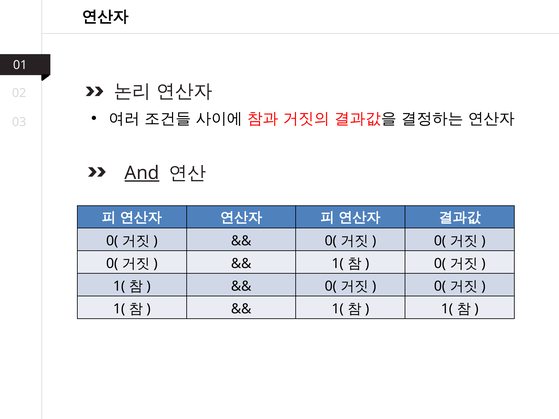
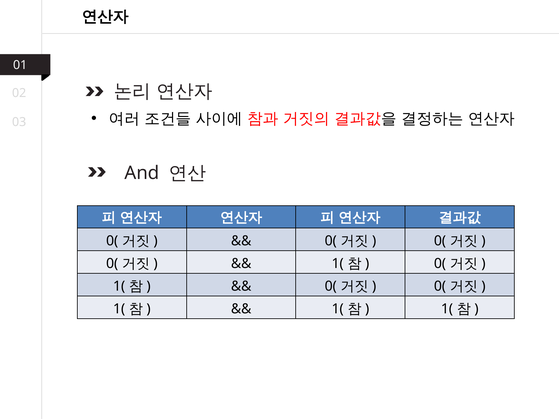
And underline: present -> none (142, 173)
